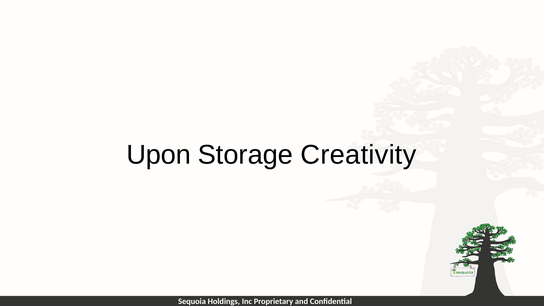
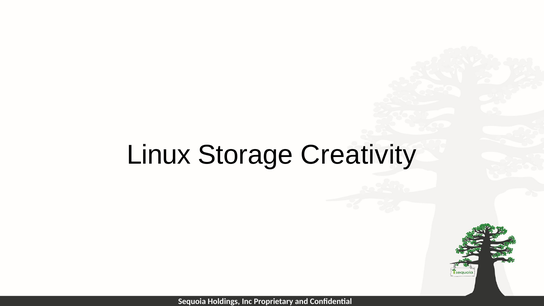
Upon: Upon -> Linux (159, 155)
